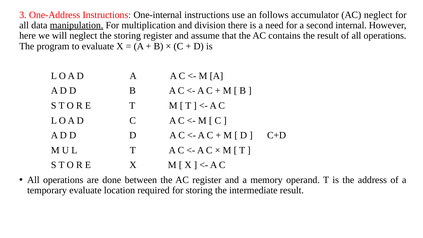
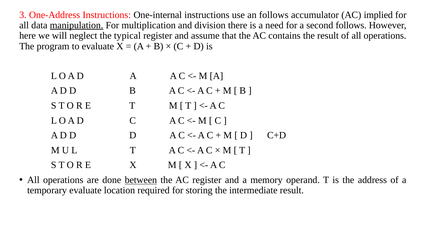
AC neglect: neglect -> implied (378, 15)
second internal: internal -> follows (351, 25)
the storing: storing -> typical (127, 36)
between underline: none -> present (141, 180)
